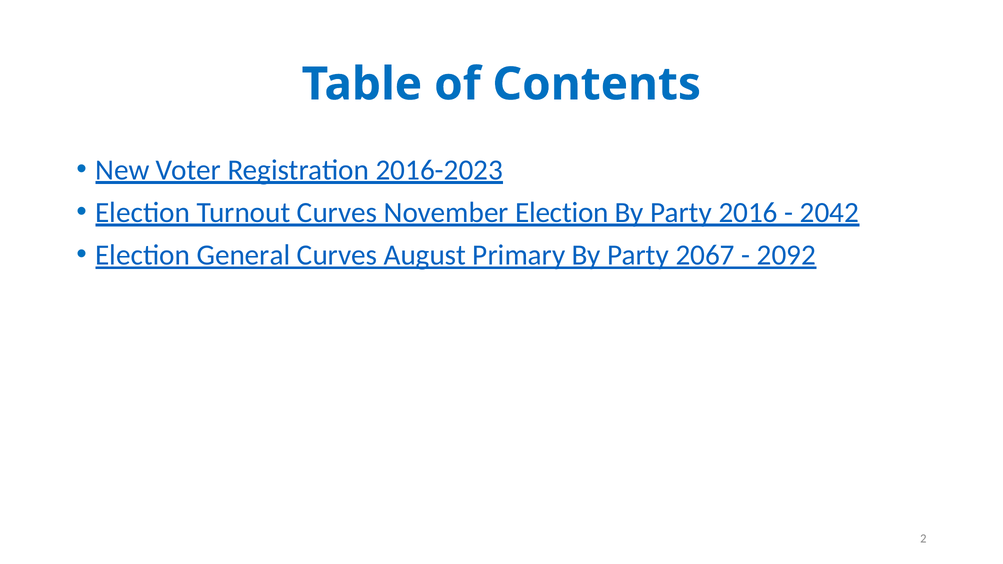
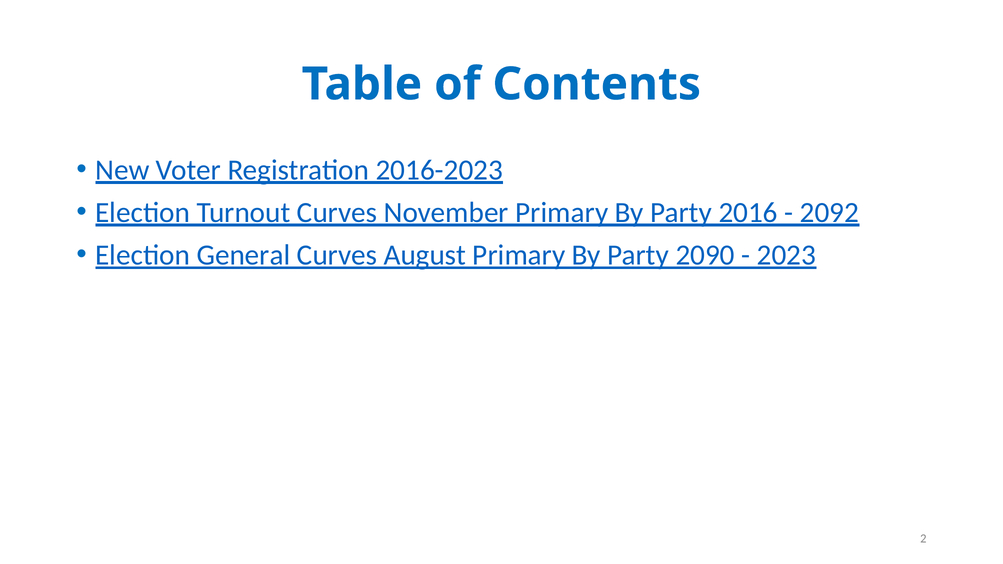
November Election: Election -> Primary (562, 213)
2042: 2042 -> 2092 (829, 213)
2067: 2067 -> 2090 (705, 255)
2092: 2092 -> 2023 (786, 255)
